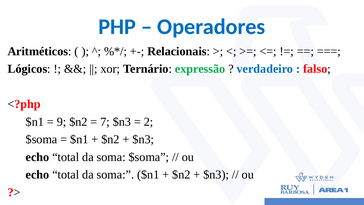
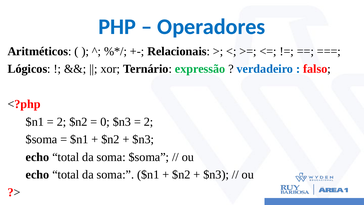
9: 9 -> 2 (61, 122)
7: 7 -> 0 (105, 122)
